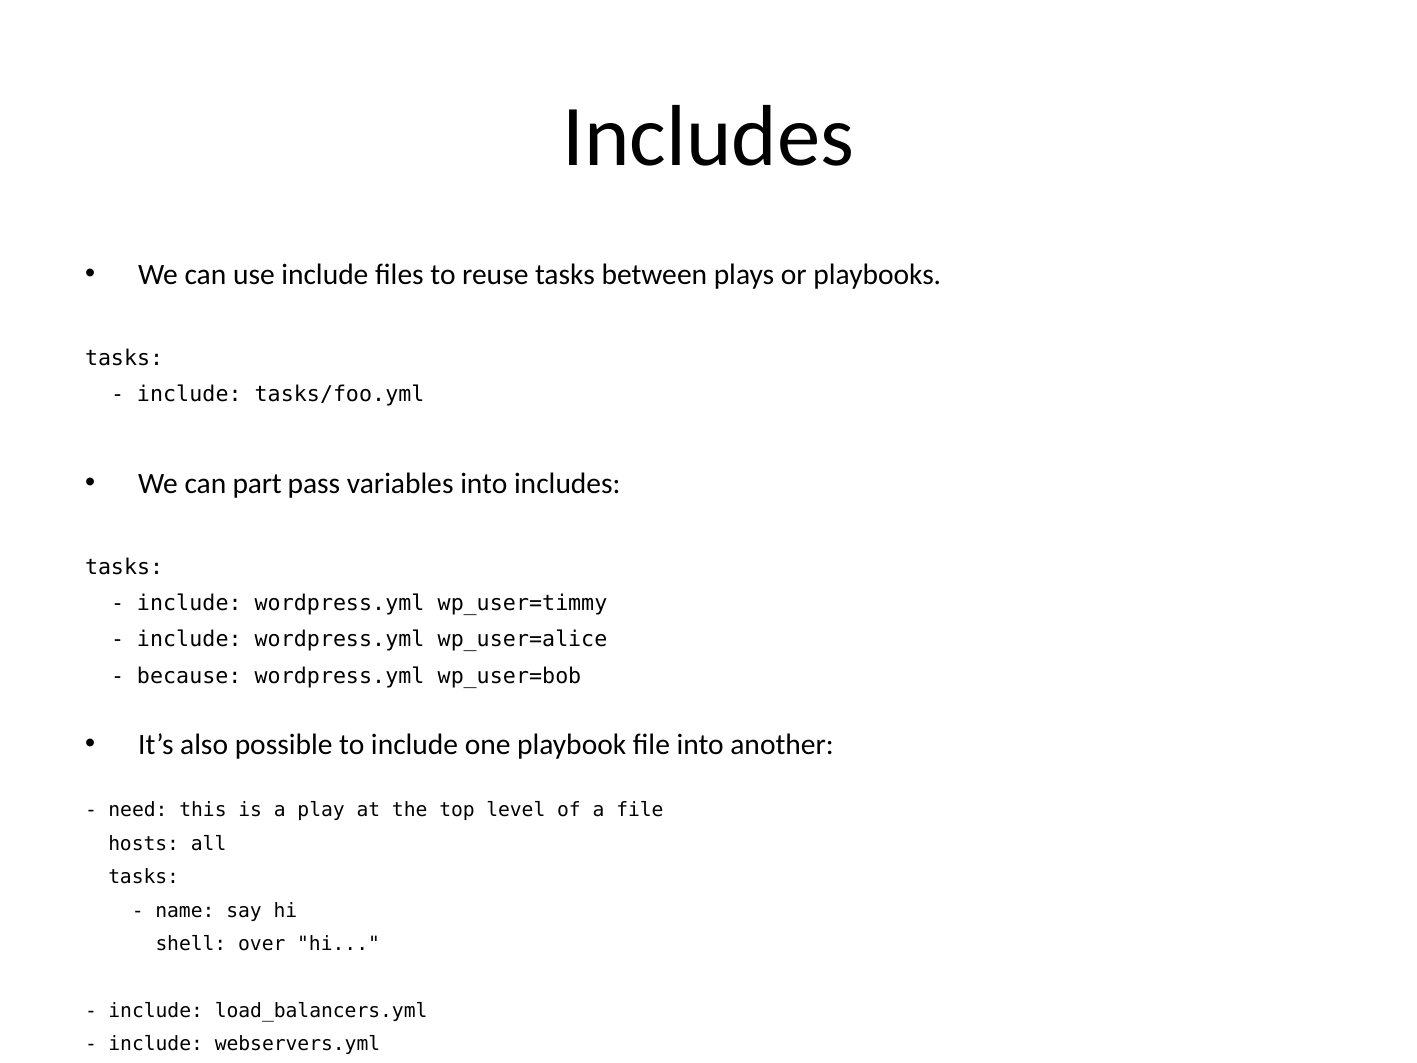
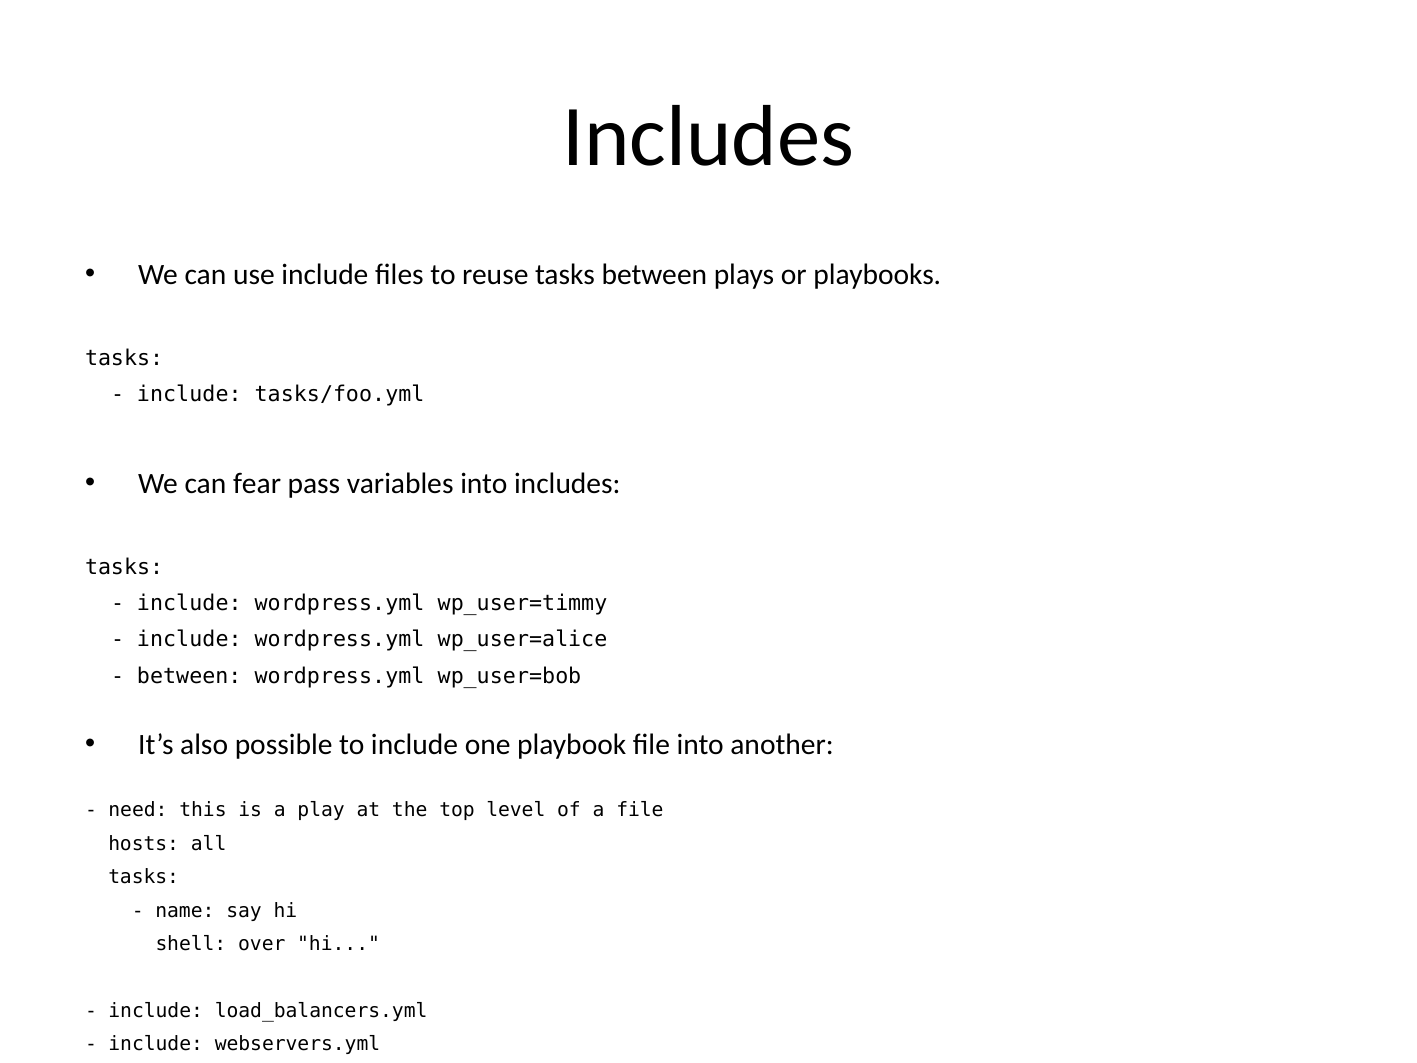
part: part -> fear (257, 484)
because: because -> between (189, 676)
